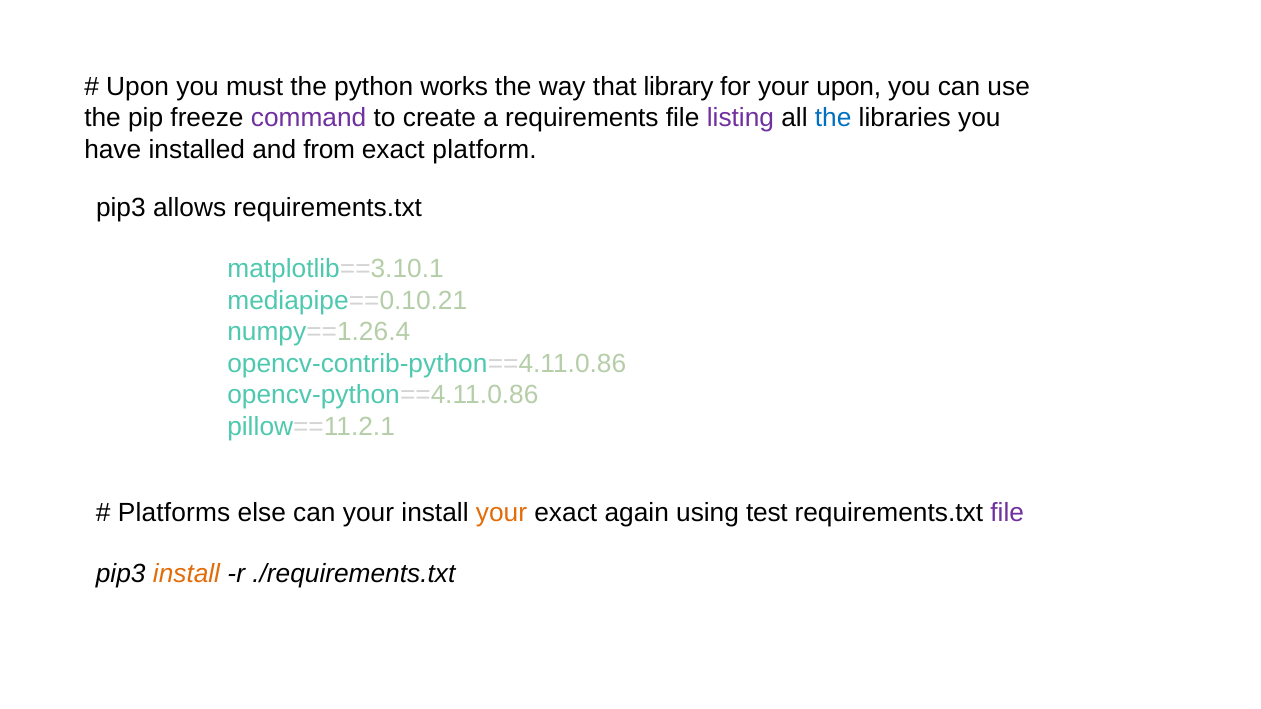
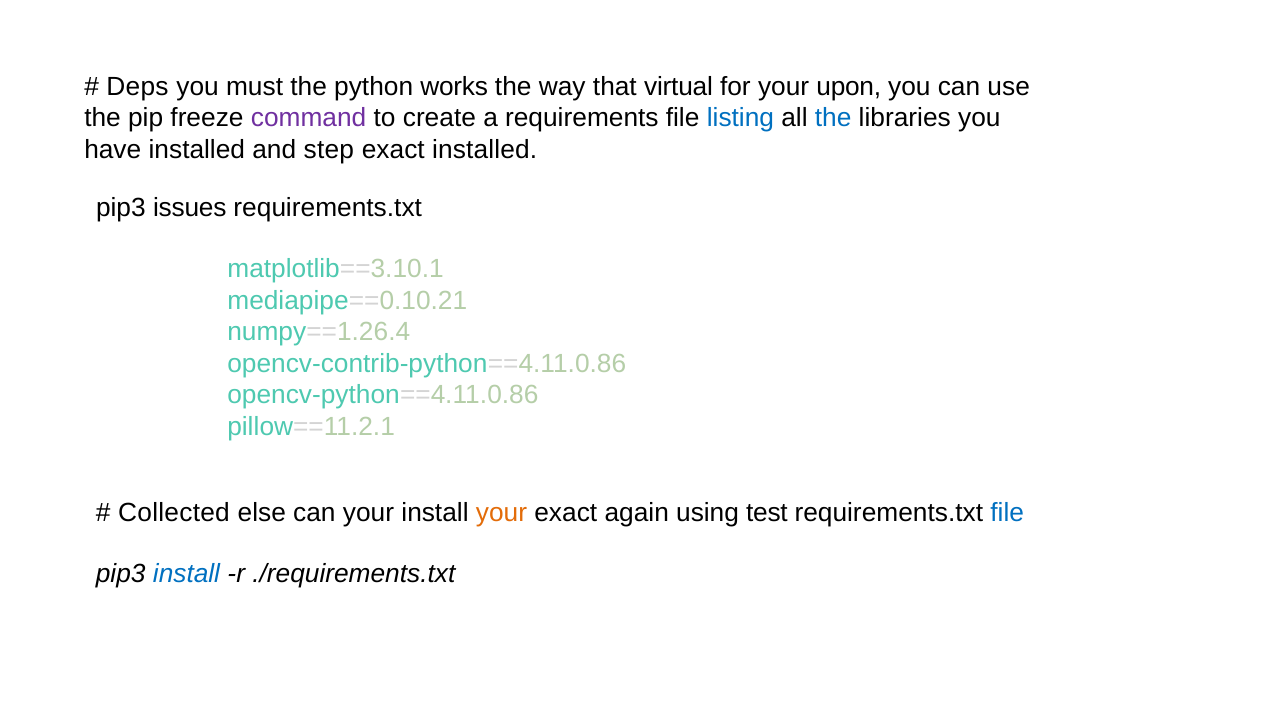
Upon: Upon -> Deps (138, 87)
library: library -> virtual (679, 87)
listing colour: purple -> blue (740, 118)
from: from -> step (329, 150)
exact platform: platform -> installed (485, 150)
allows: allows -> issues (190, 208)
Platforms: Platforms -> Collected (174, 513)
file colour: purple -> blue (1007, 513)
install colour: orange -> blue (187, 574)
